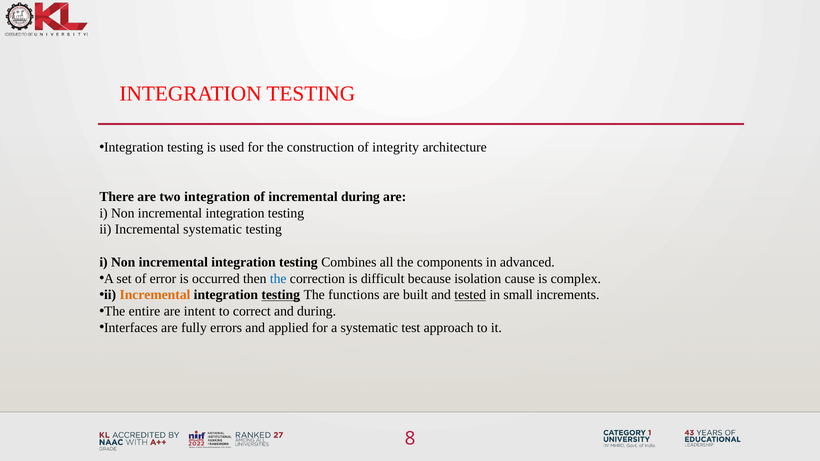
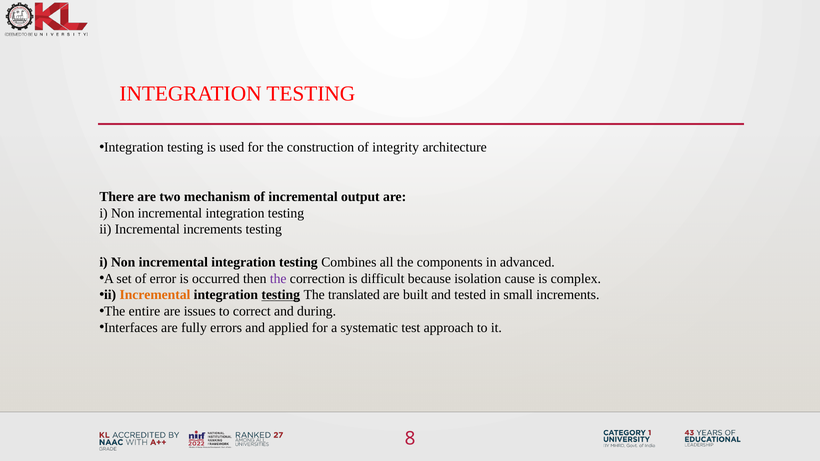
two integration: integration -> mechanism (217, 197)
incremental during: during -> output (360, 197)
Incremental systematic: systematic -> increments (213, 230)
the colour: blue -> purple (278, 279)
functions: functions -> translated (354, 295)
tested underline: present -> none (470, 295)
intent: intent -> issues (200, 311)
